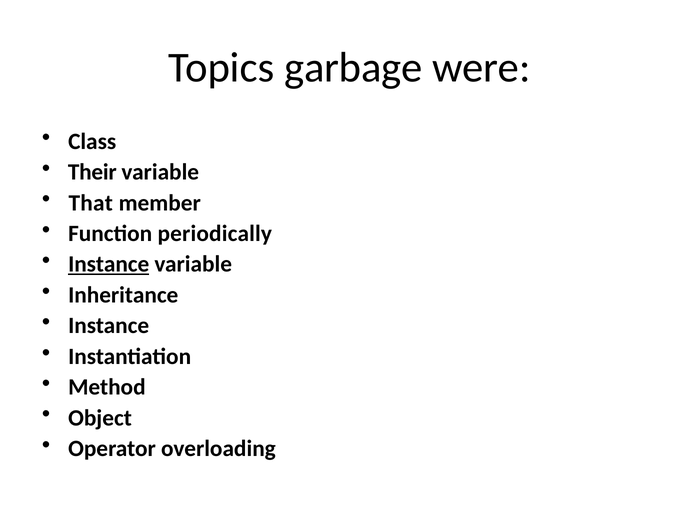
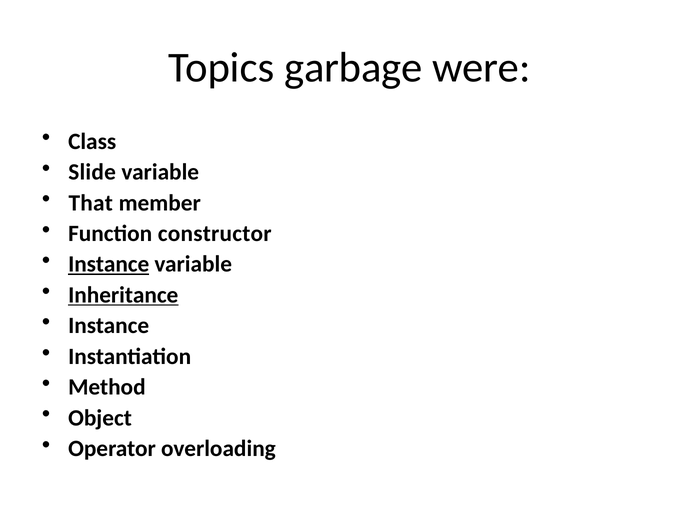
Their: Their -> Slide (92, 172)
periodically: periodically -> constructor (215, 234)
Inheritance underline: none -> present (123, 295)
